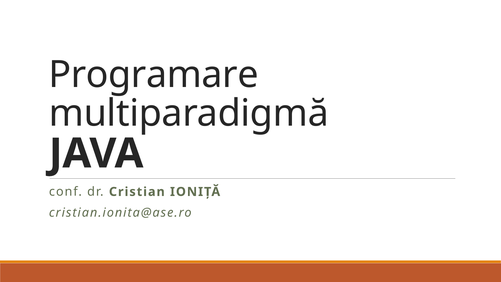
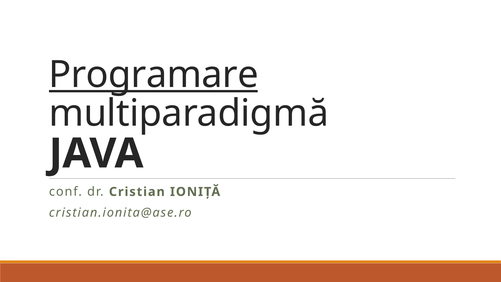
Programare underline: none -> present (154, 75)
